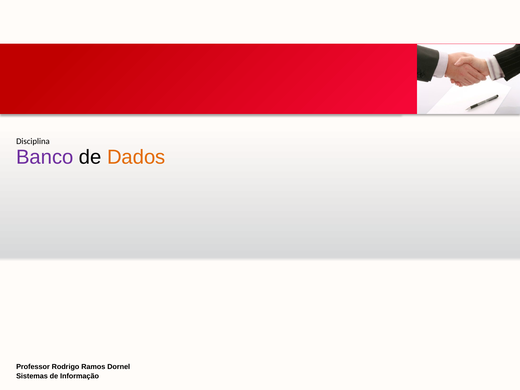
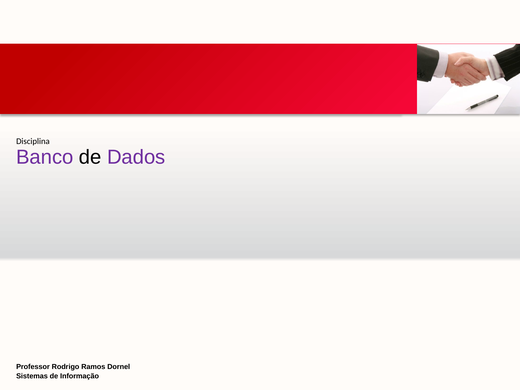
Dados colour: orange -> purple (136, 157)
